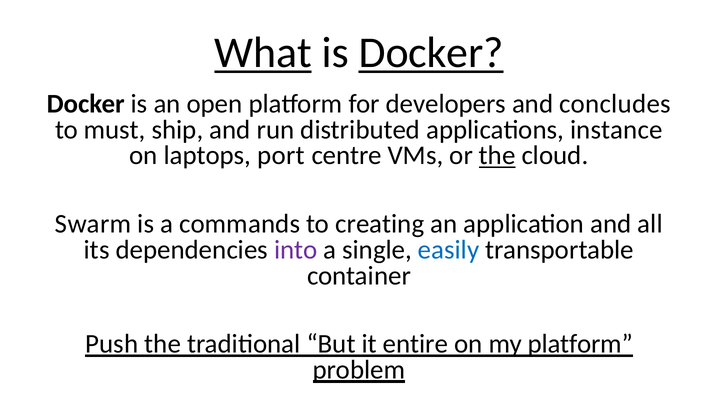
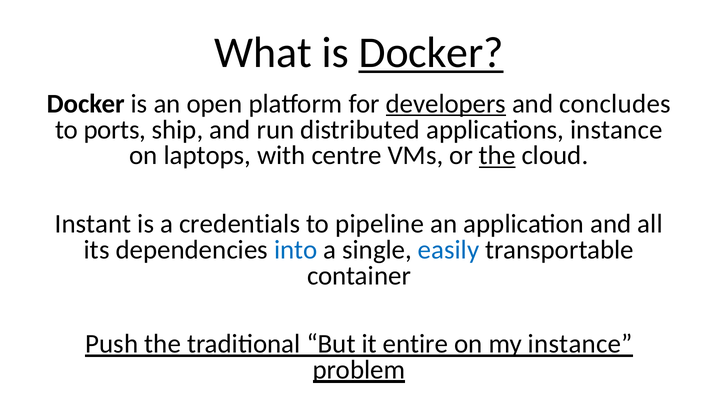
What underline: present -> none (263, 53)
developers underline: none -> present (446, 104)
must: must -> ports (115, 130)
port: port -> with (281, 155)
Swarm: Swarm -> Instant (93, 224)
commands: commands -> credentials (240, 224)
creating: creating -> pipeline (380, 224)
into colour: purple -> blue (296, 250)
my platform: platform -> instance (580, 344)
